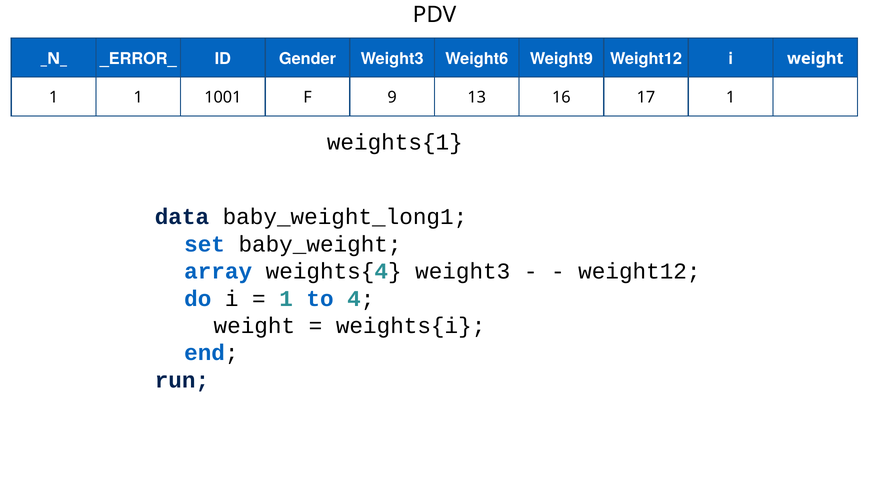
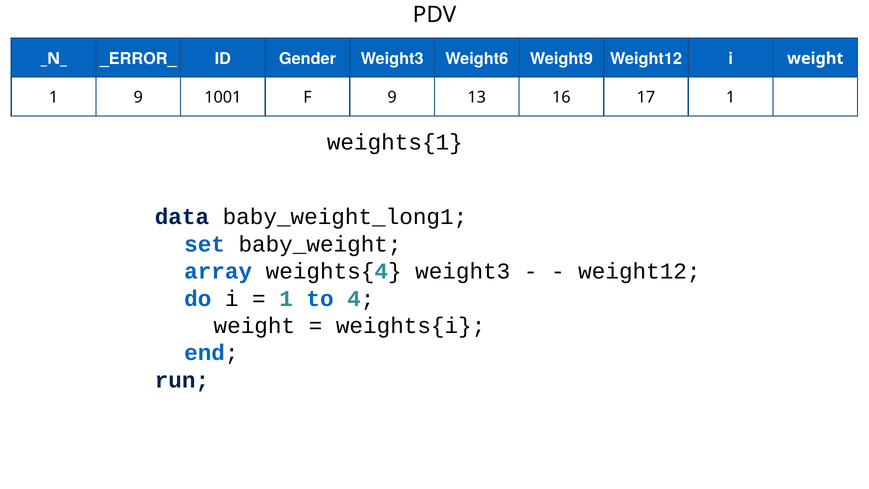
1 1: 1 -> 9 (138, 97)
